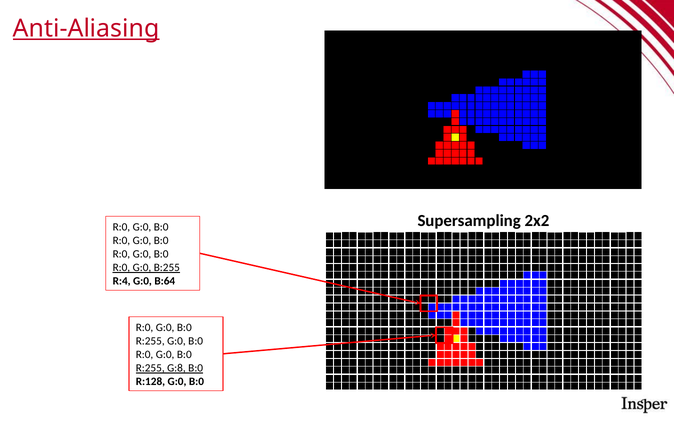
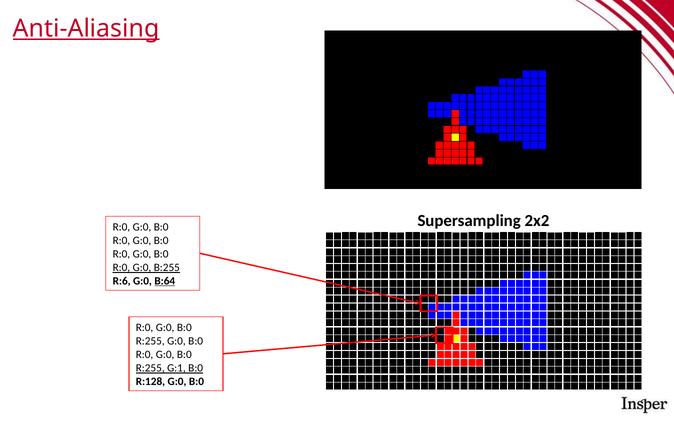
R:4: R:4 -> R:6 (122, 281)
B:64 underline: none -> present (165, 281)
G:8: G:8 -> G:1 (176, 368)
